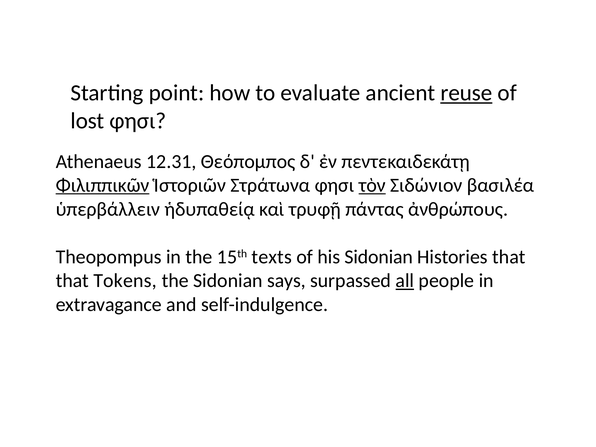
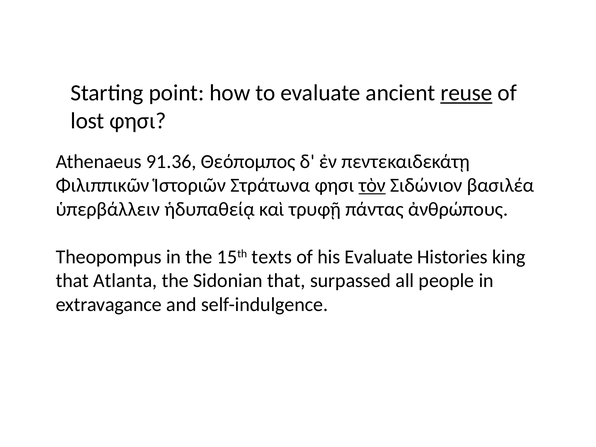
12.31: 12.31 -> 91.36 (171, 161)
Φιλιππικῶν underline: present -> none (103, 185)
his Sidonian: Sidonian -> Evaluate (379, 257)
Histories that: that -> king (509, 257)
Tokens: Tokens -> Atlanta (125, 281)
Sidonian says: says -> that (286, 281)
all underline: present -> none (405, 281)
